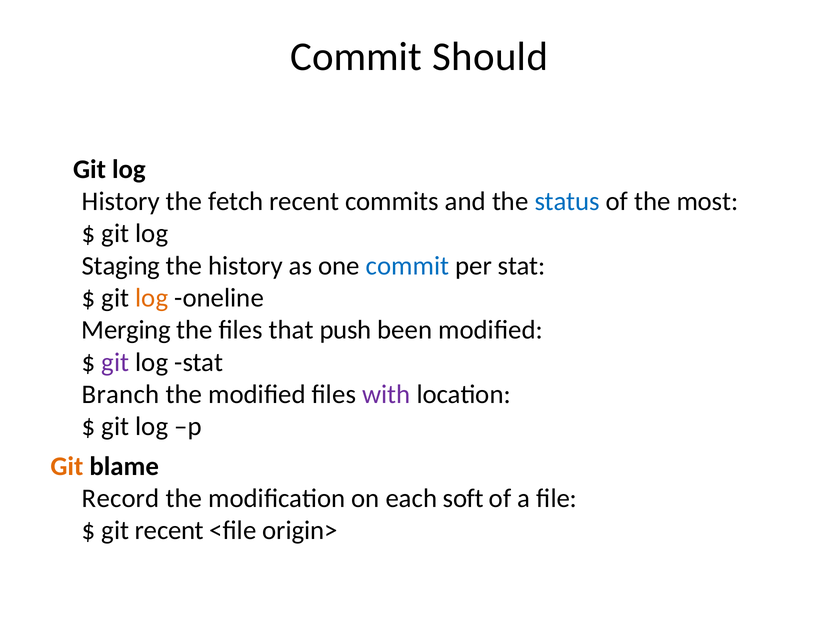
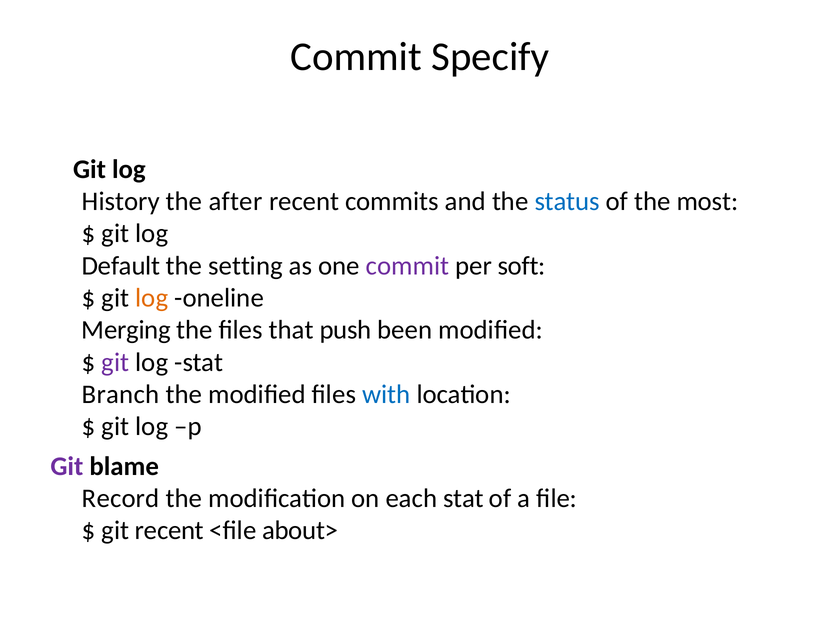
Should: Should -> Specify (490, 57)
fetch: fetch -> after (236, 201)
Staging: Staging -> Default (121, 266)
the history: history -> setting (246, 266)
commit colour: blue -> purple (407, 266)
per stat: stat -> soft (522, 266)
with colour: purple -> blue (386, 394)
Git colour: orange -> purple (67, 466)
each soft: soft -> stat (463, 498)
origin>: origin> -> about> (300, 531)
